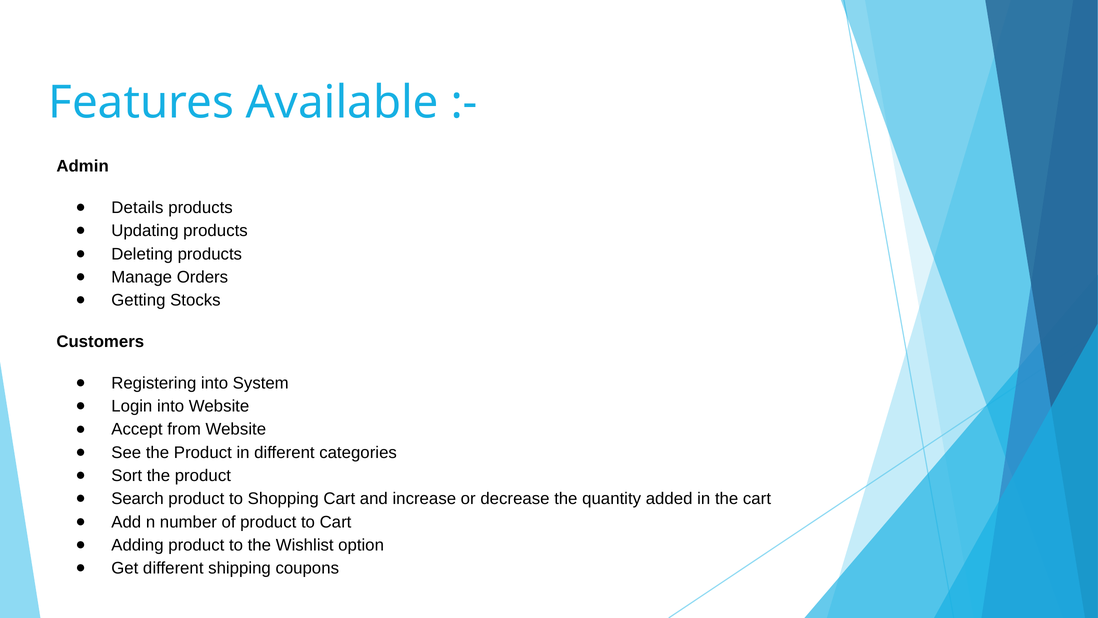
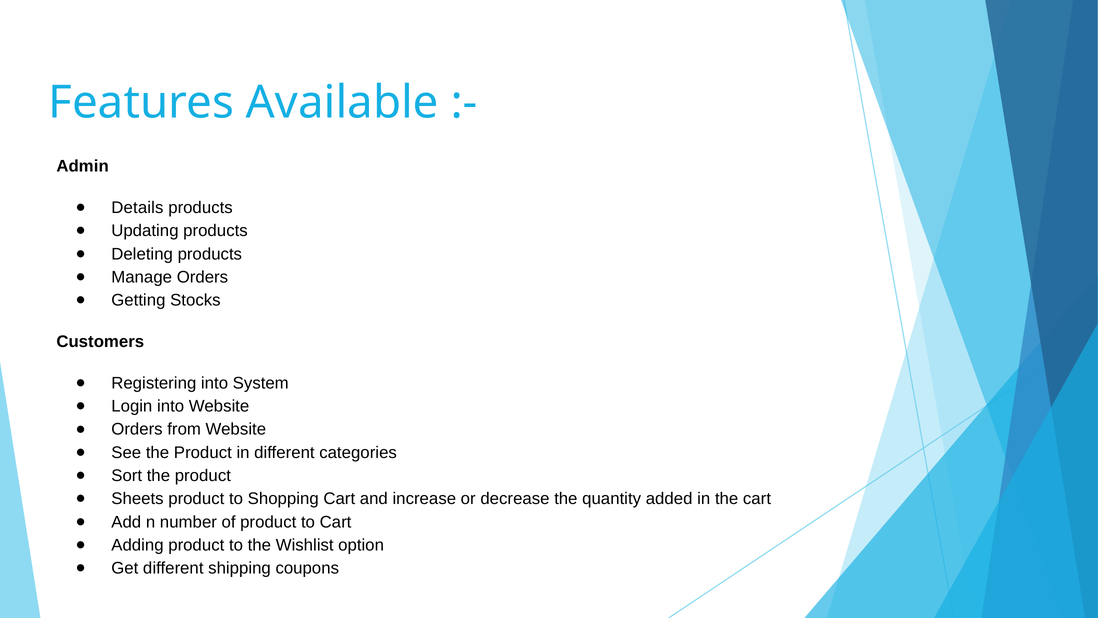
Accept: Accept -> Orders (137, 429)
Search: Search -> Sheets (137, 499)
